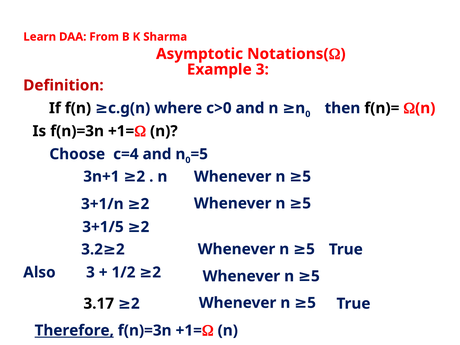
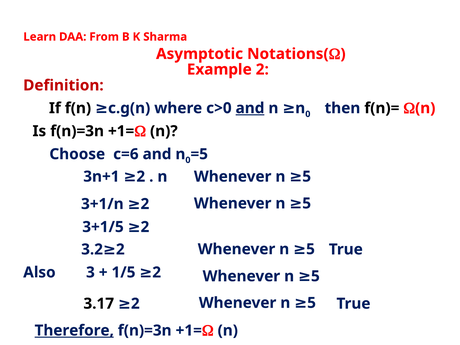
Example 3: 3 -> 2 (262, 69)
and underline: none -> present (250, 108)
c=4: c=4 -> c=6 (126, 154)
1/2: 1/2 -> 1/5 (123, 272)
